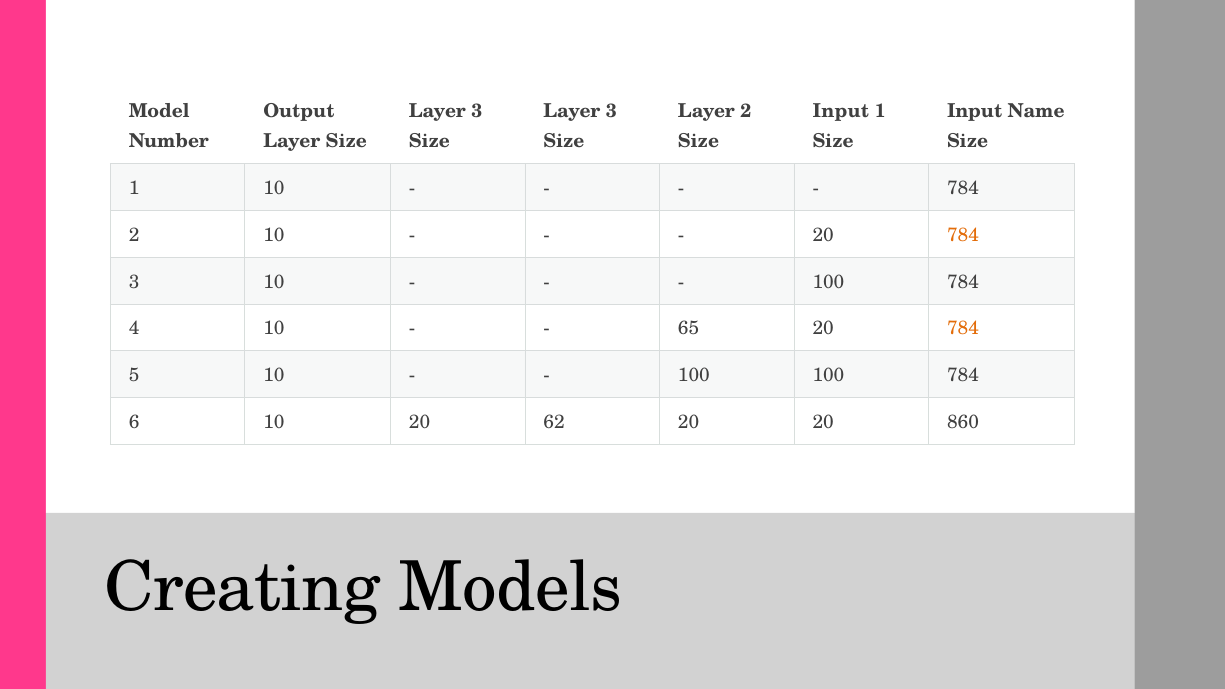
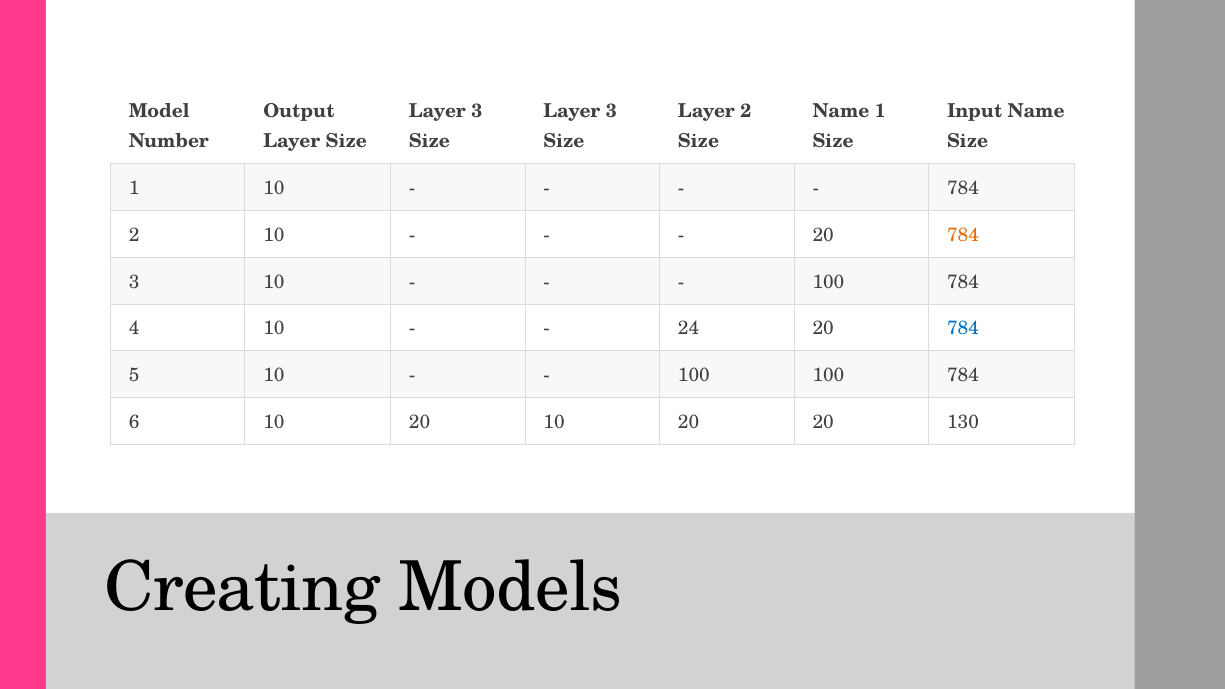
Input: Input -> Name (841, 111)
65: 65 -> 24 (689, 329)
784 colour: orange -> blue (963, 329)
20 62: 62 -> 10 (554, 422)
860: 860 -> 130 (963, 422)
